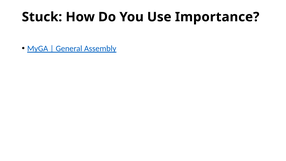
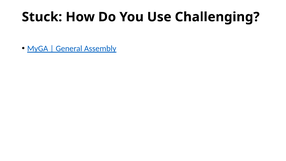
Importance: Importance -> Challenging (217, 17)
